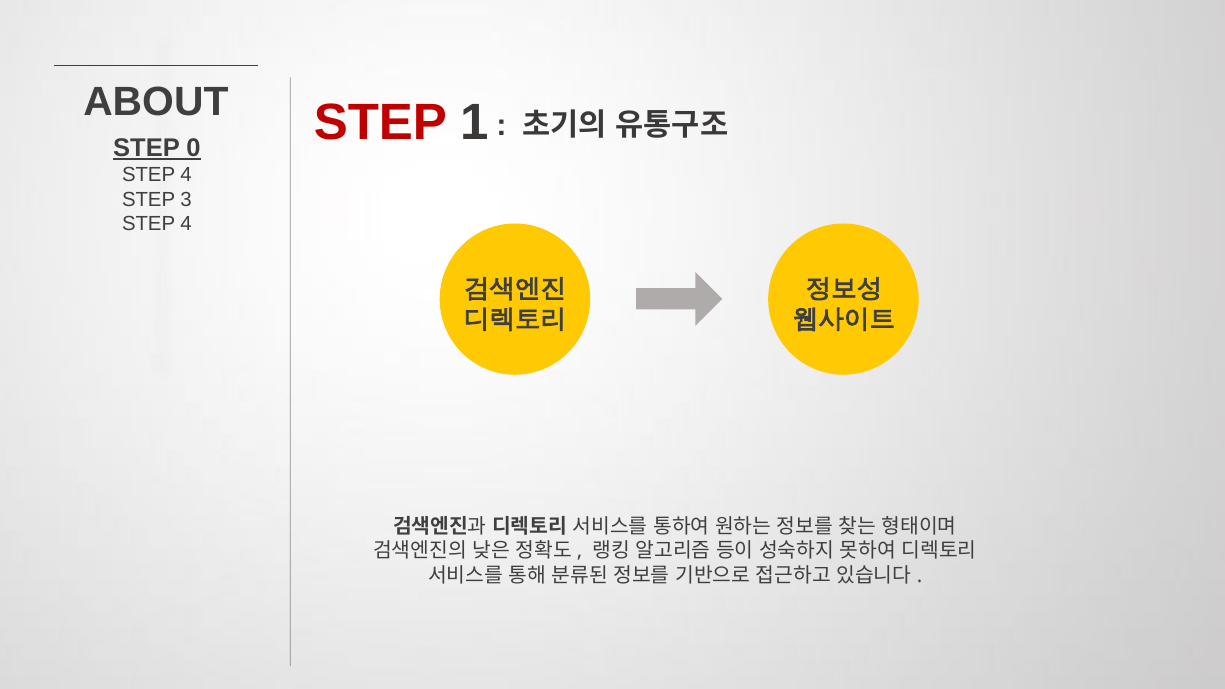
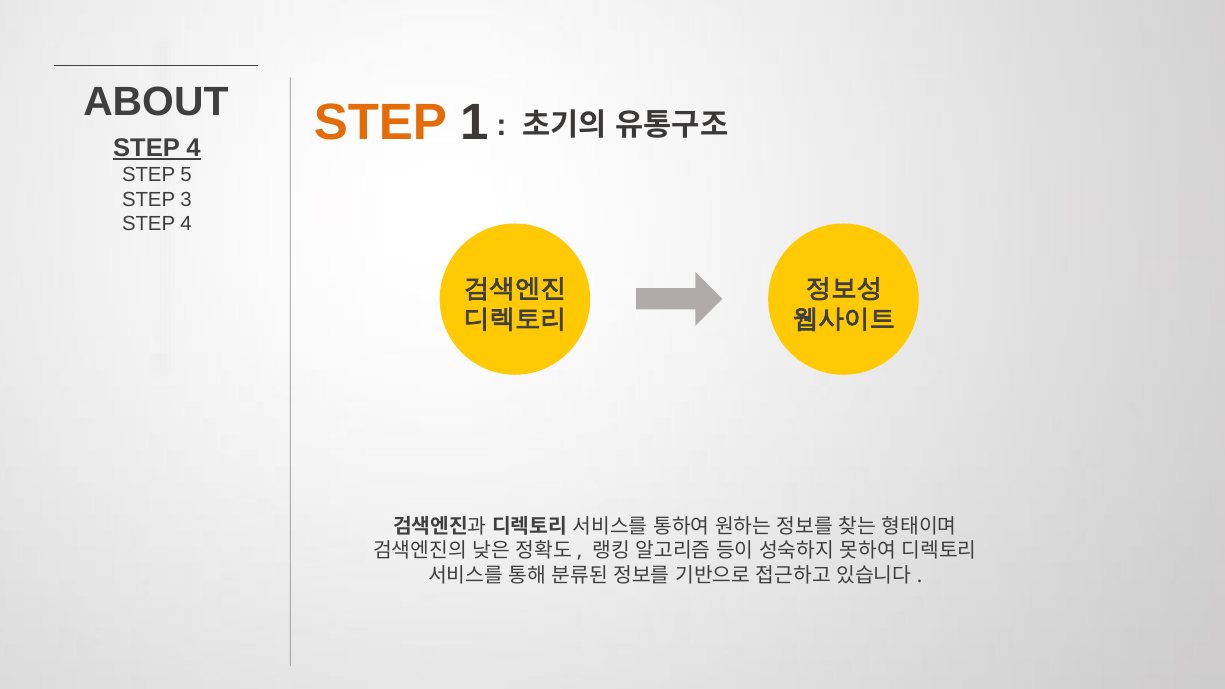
STEP colour: red -> orange (380, 122)
0: 0 -> 4 (194, 148)
4: 4 -> 5 (186, 175)
